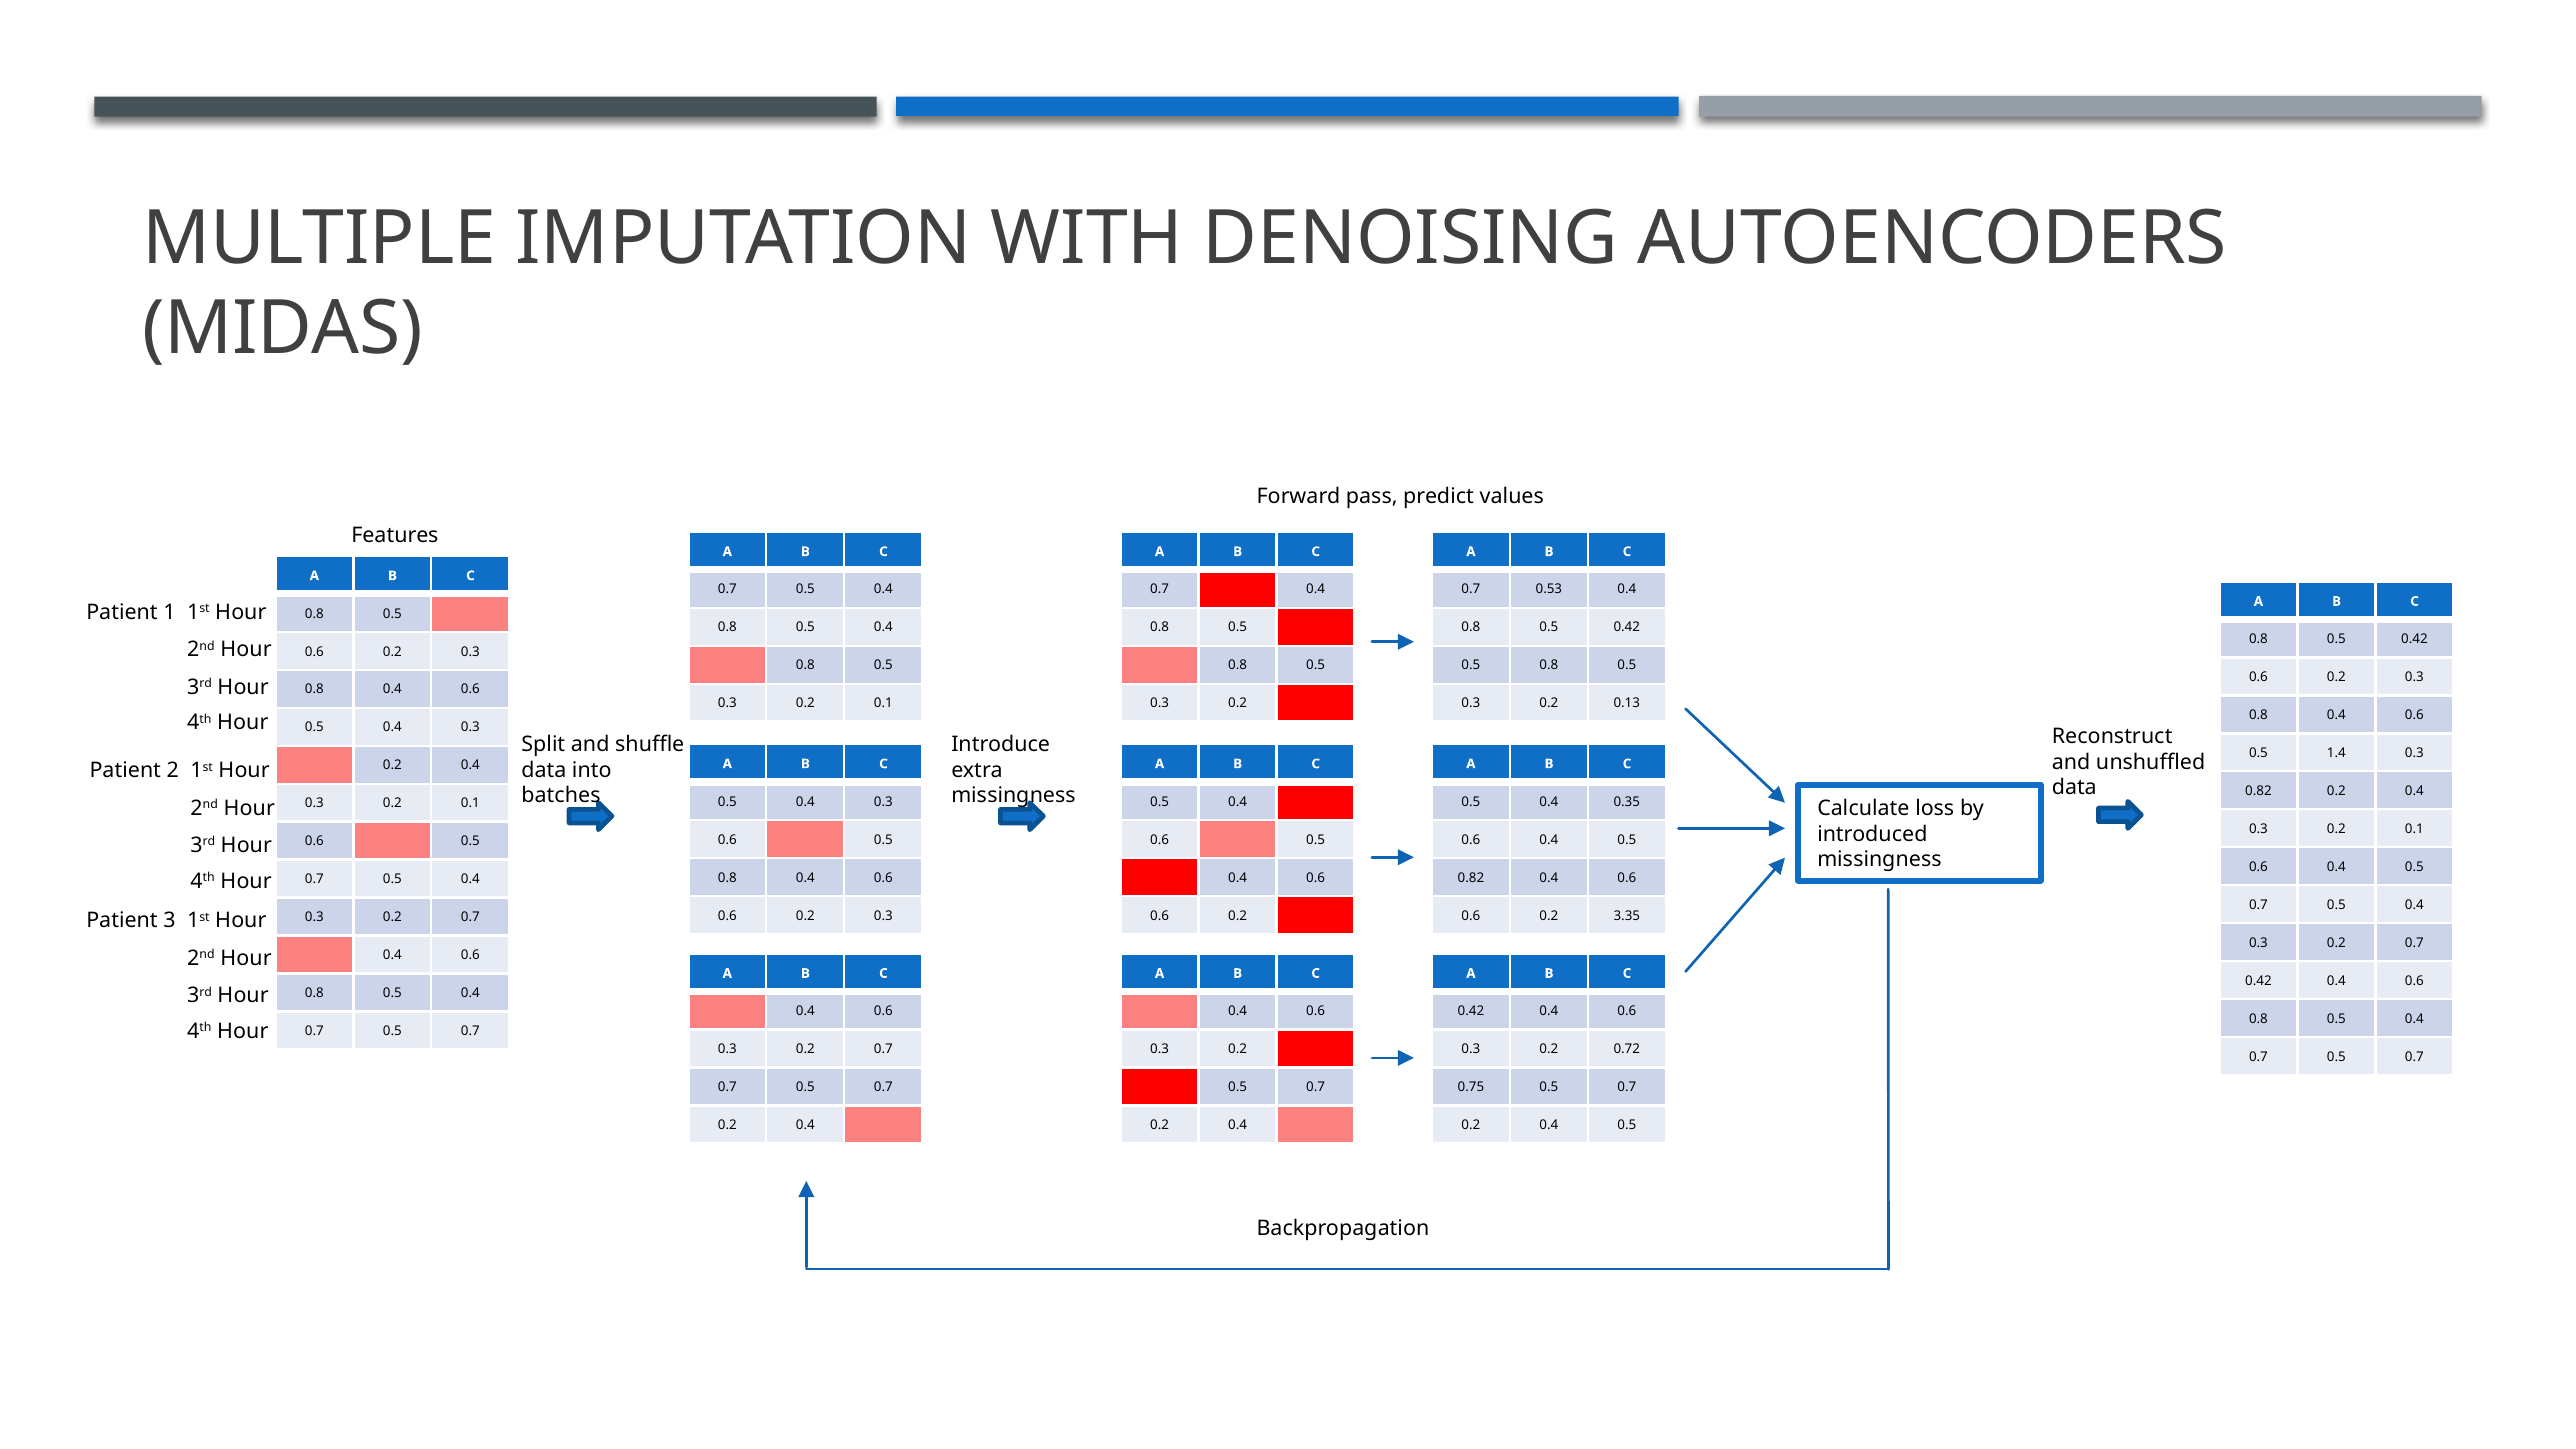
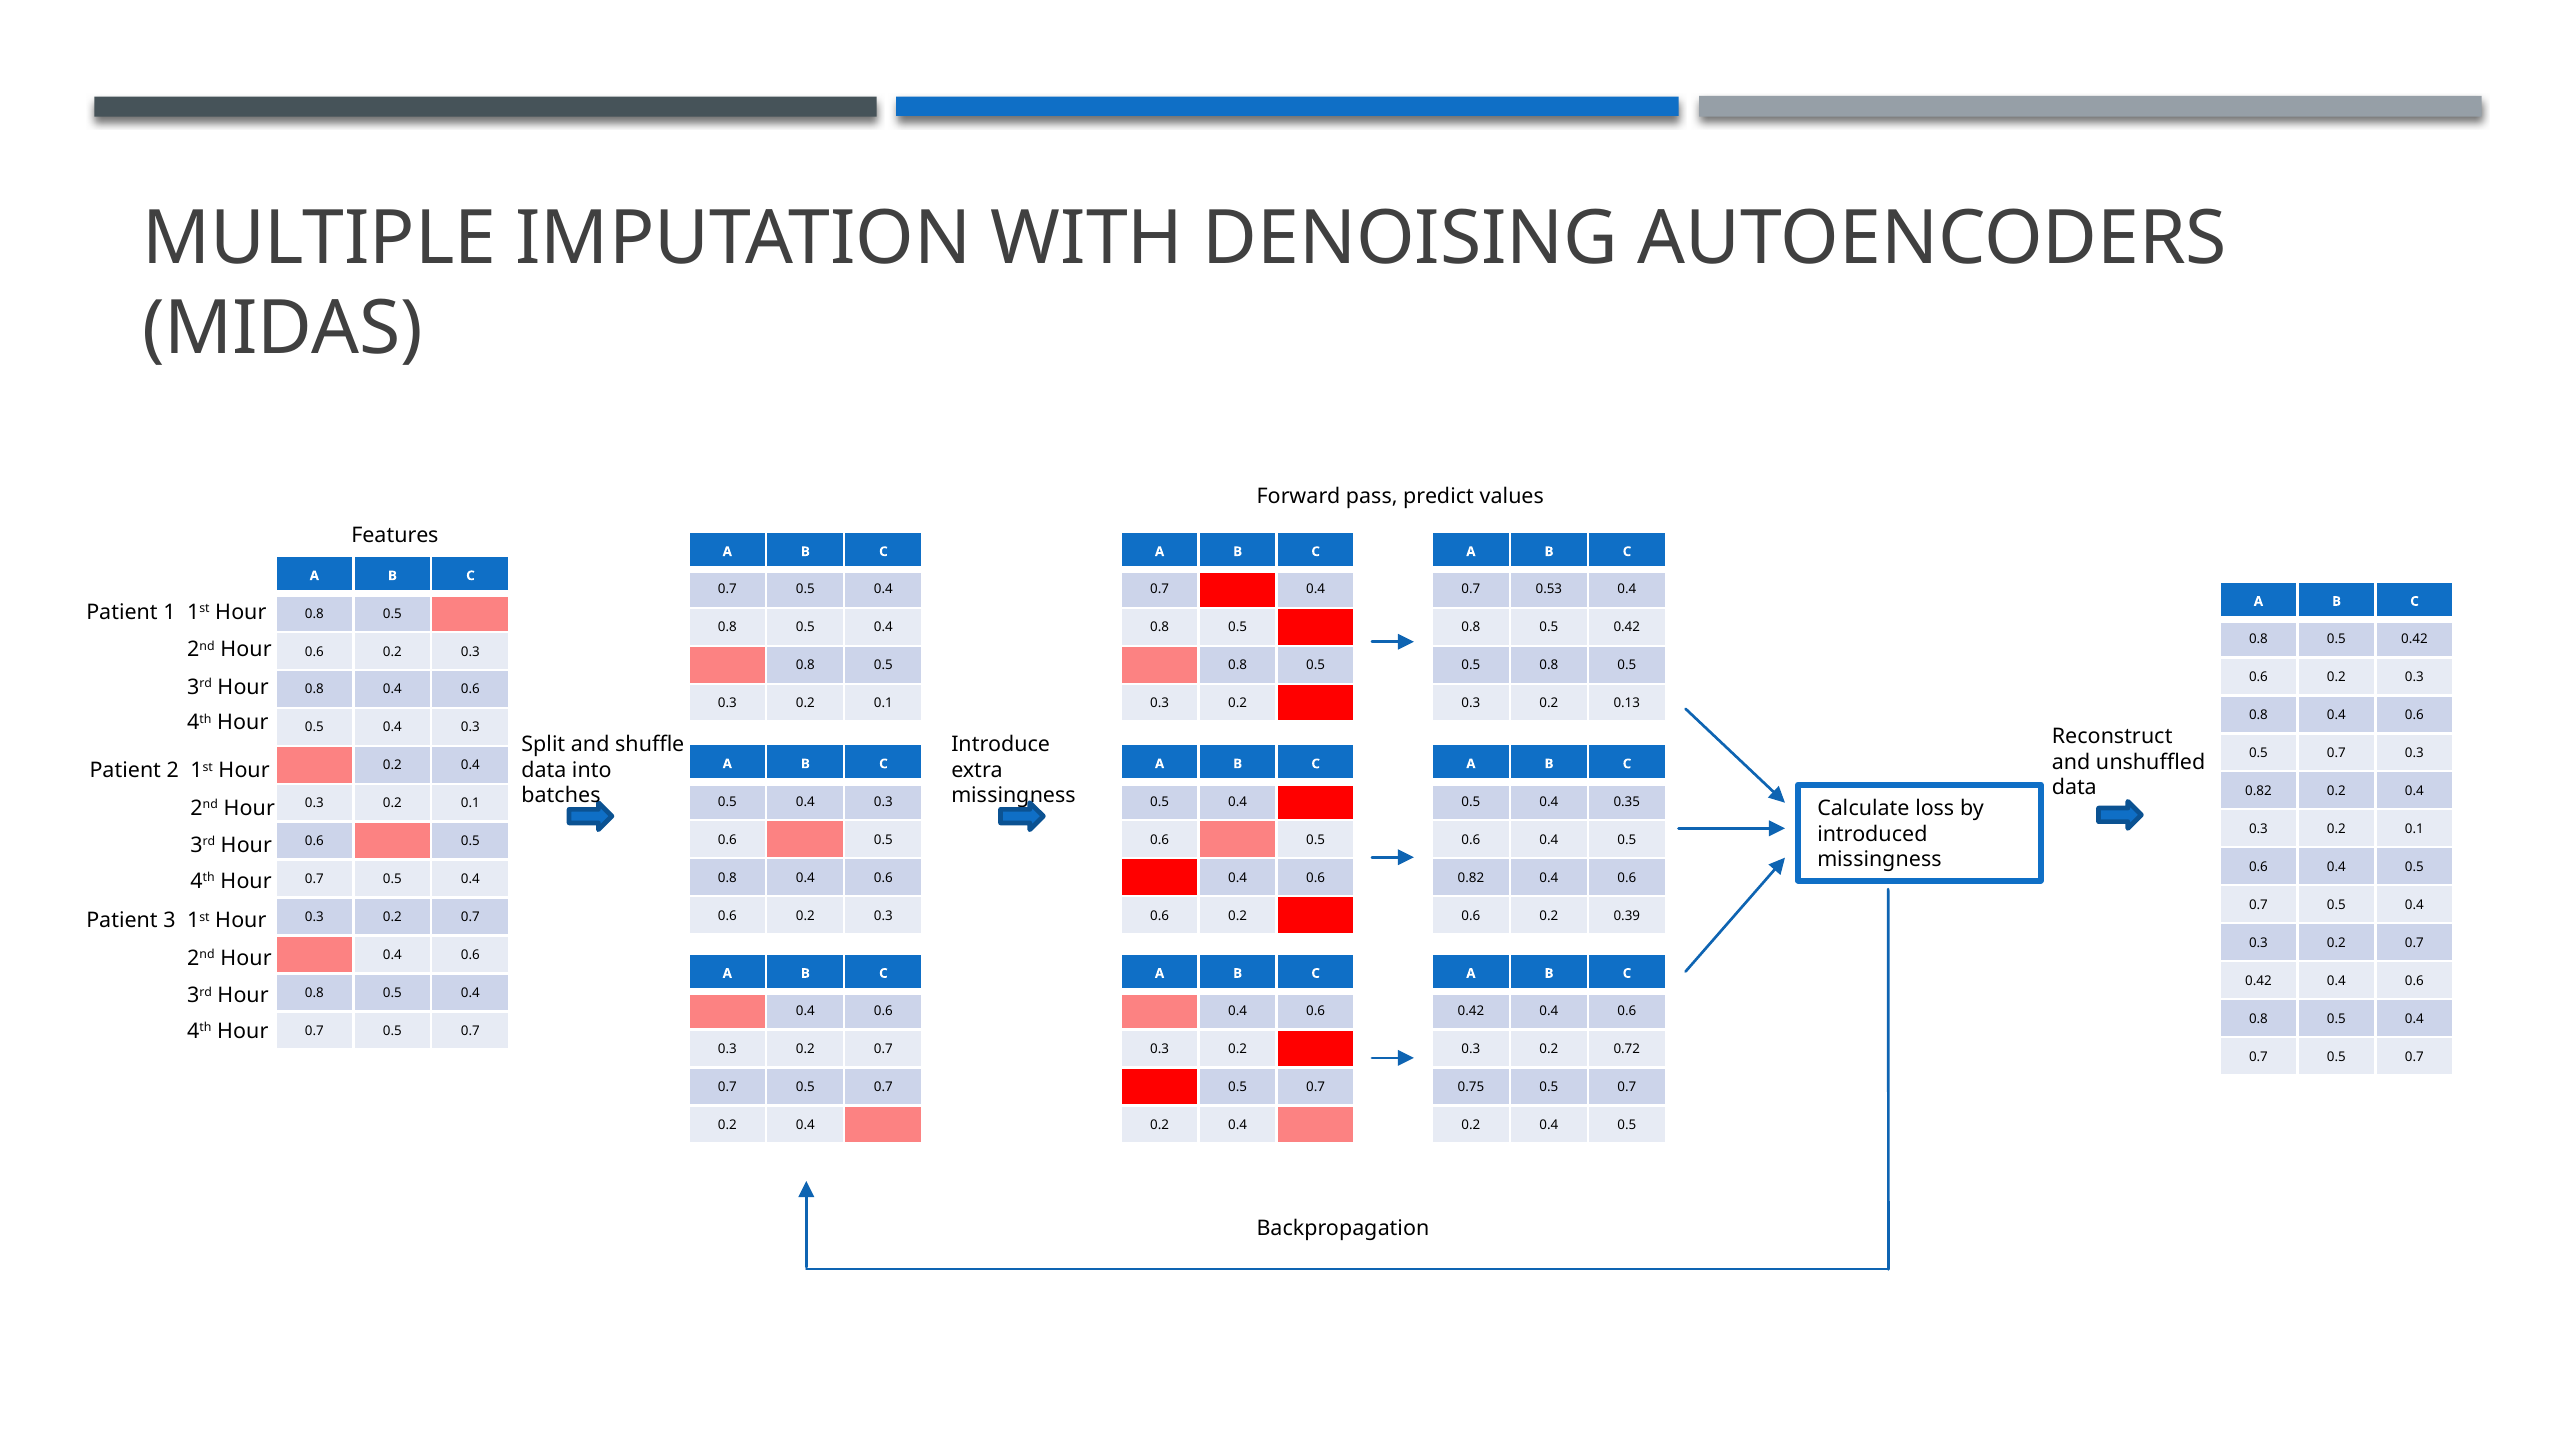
1.4: 1.4 -> 0.7 (2336, 753)
3.35: 3.35 -> 0.39 (1627, 916)
